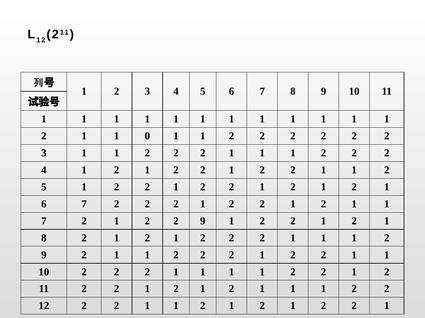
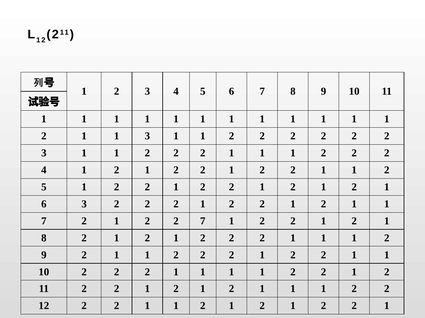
1 0: 0 -> 3 (147, 136)
7: 7 -> 3 (84, 204)
2 2 9: 9 -> 7 (203, 221)
